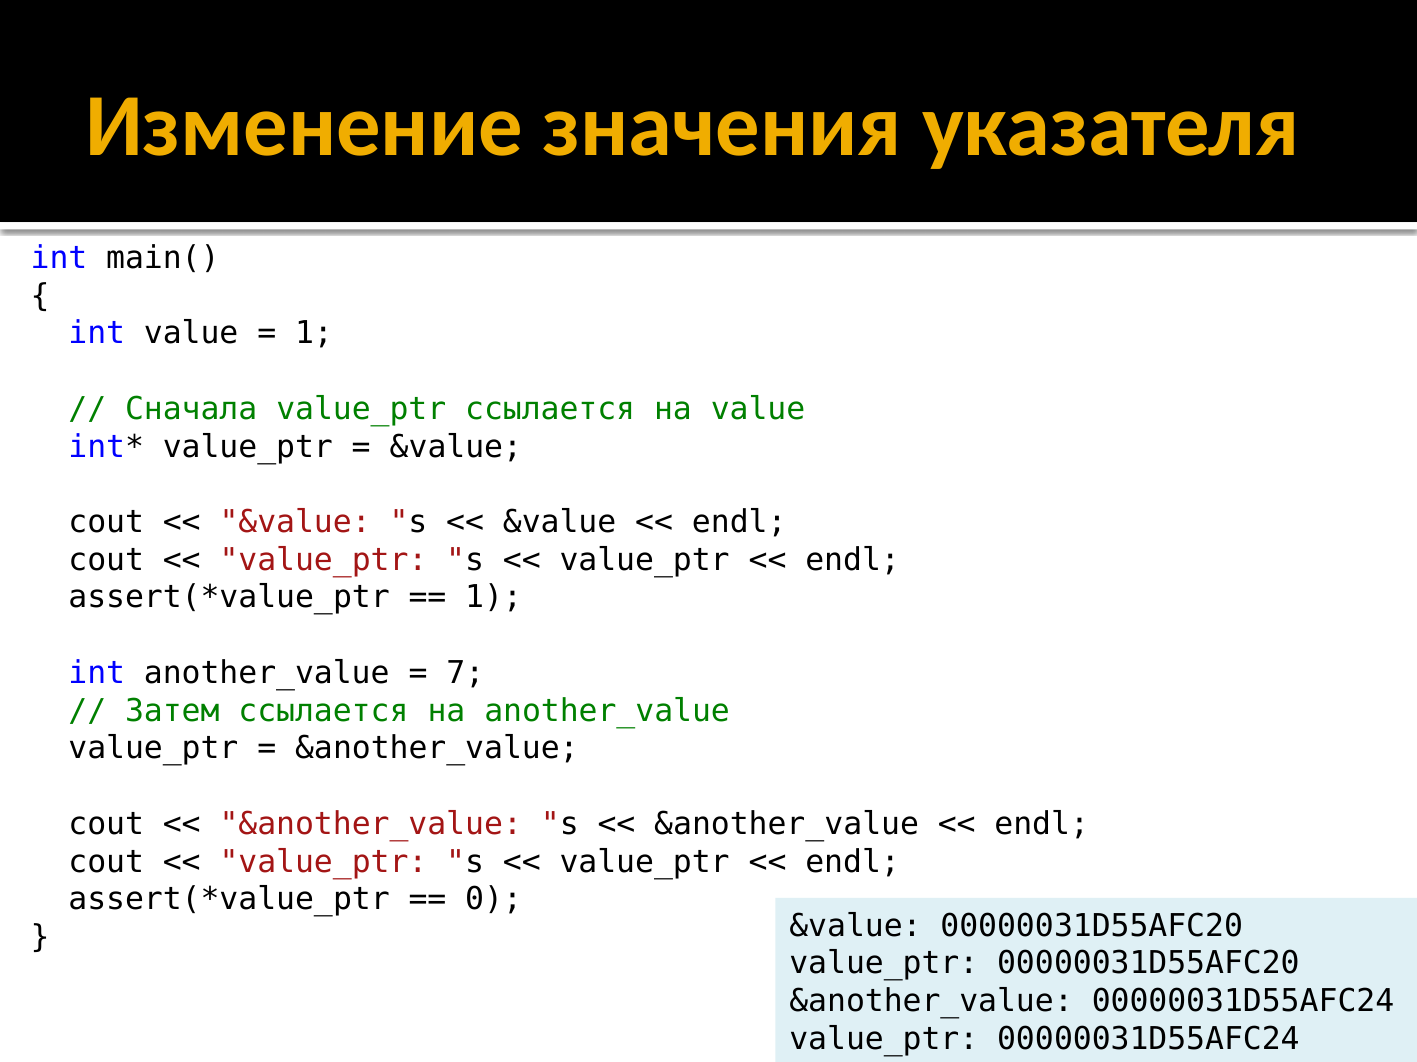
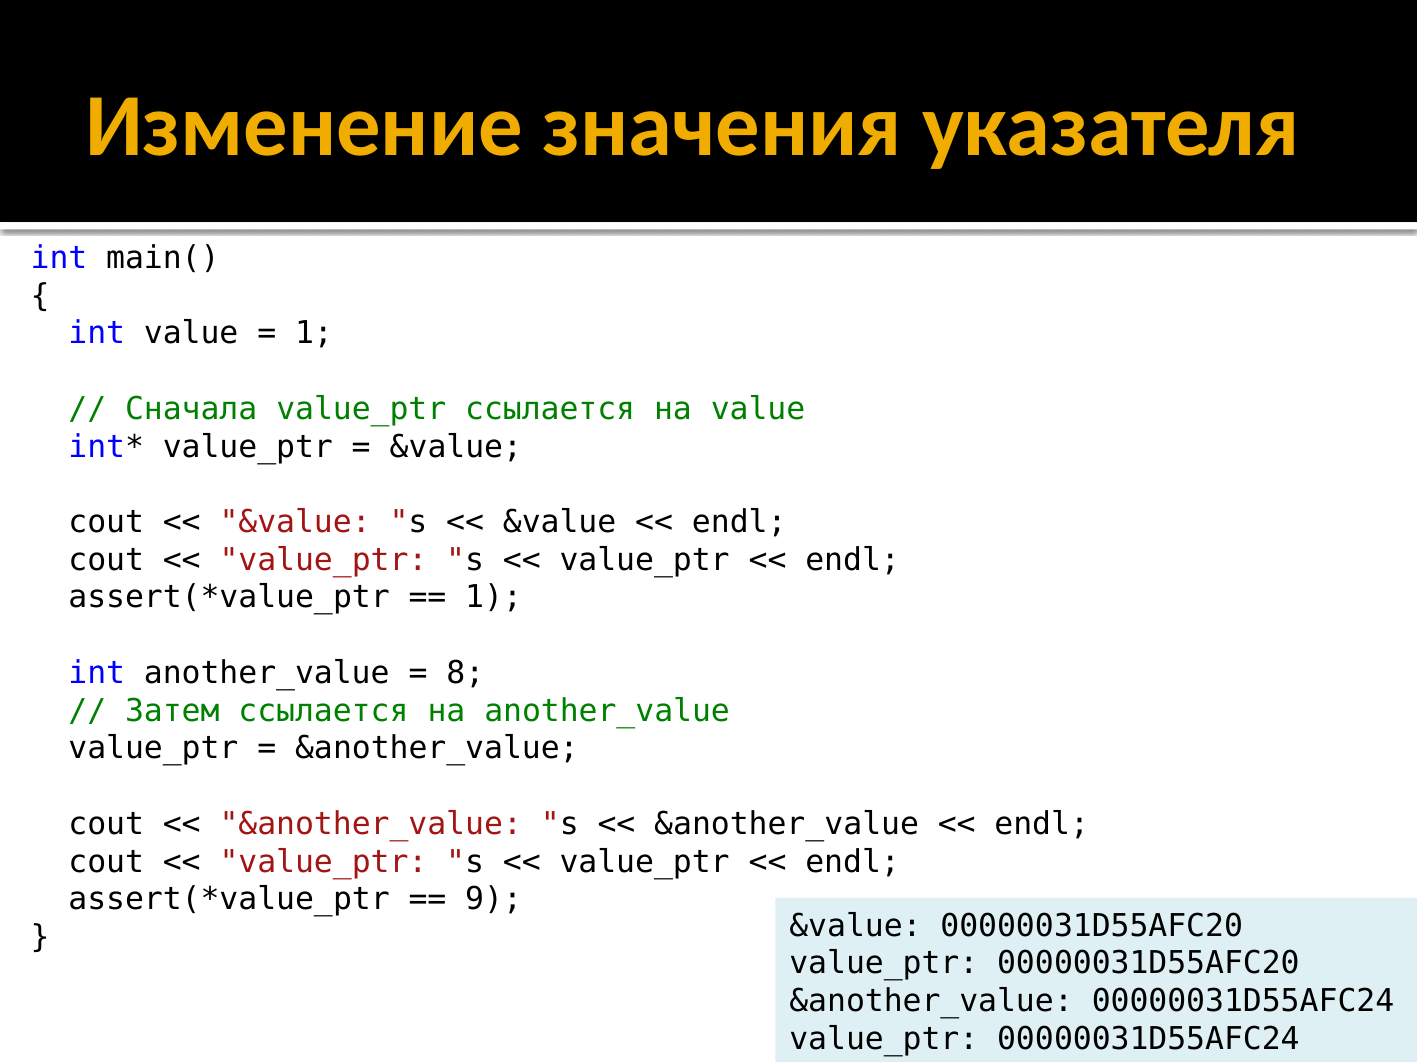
7: 7 -> 8 (465, 674)
0: 0 -> 9 (494, 900)
